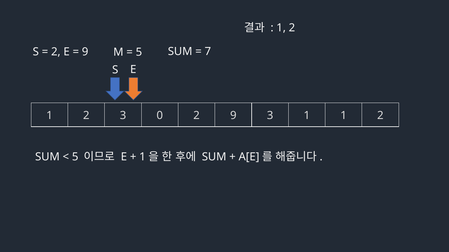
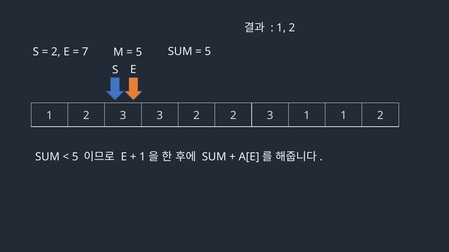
7: 7 -> 5 (208, 51)
9: 9 -> 7 (85, 52)
3 0: 0 -> 3 (160, 116)
2 9: 9 -> 2 (233, 116)
